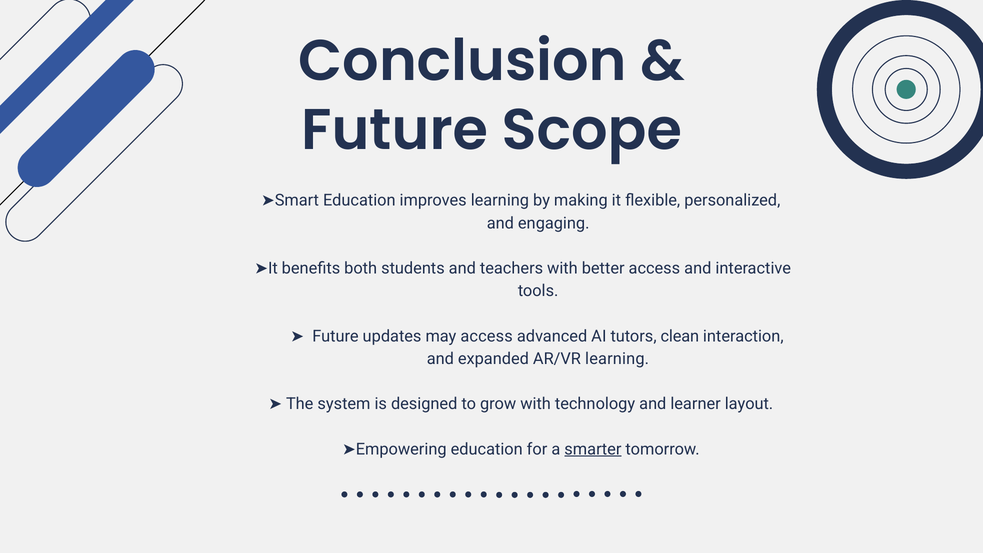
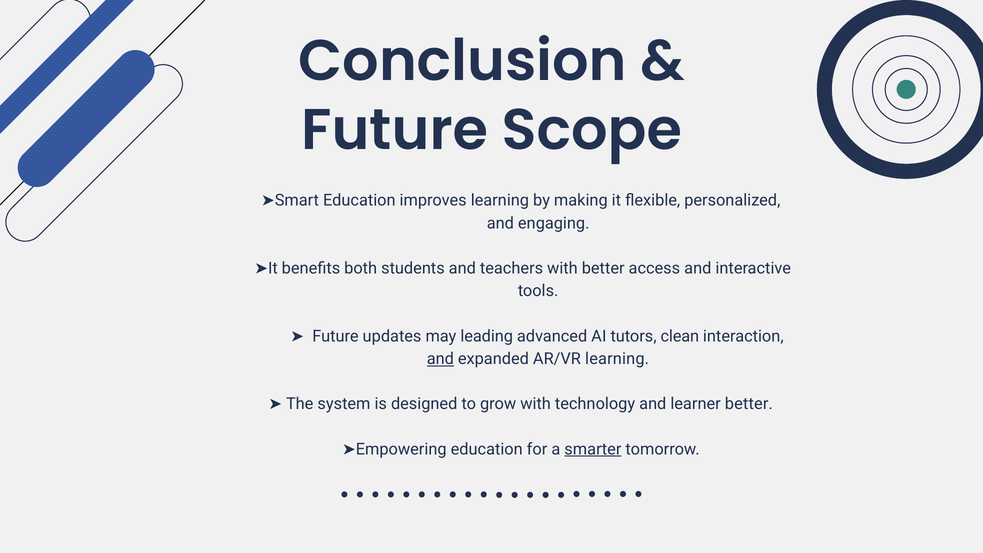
may access: access -> leading (487, 336)
and underline: none -> present (440, 359)
learner layout: layout -> better (749, 404)
